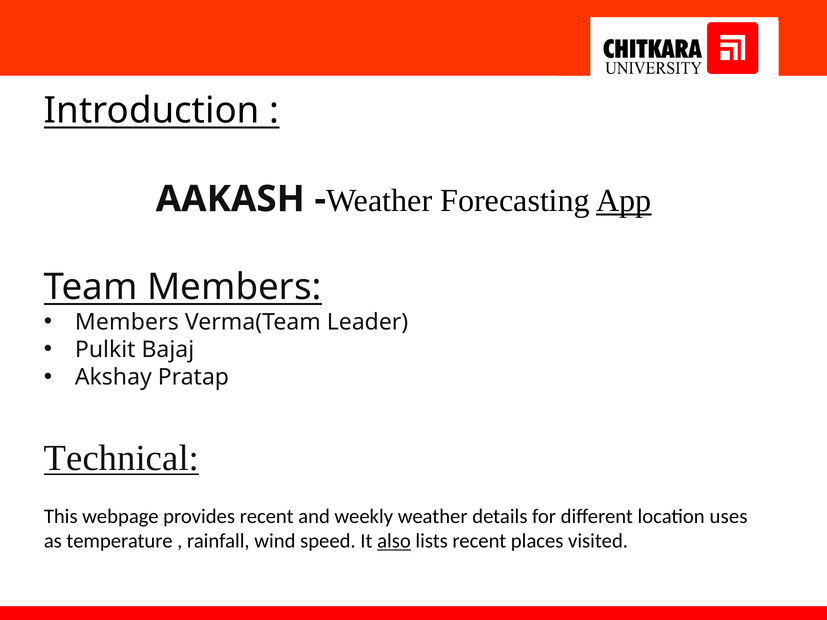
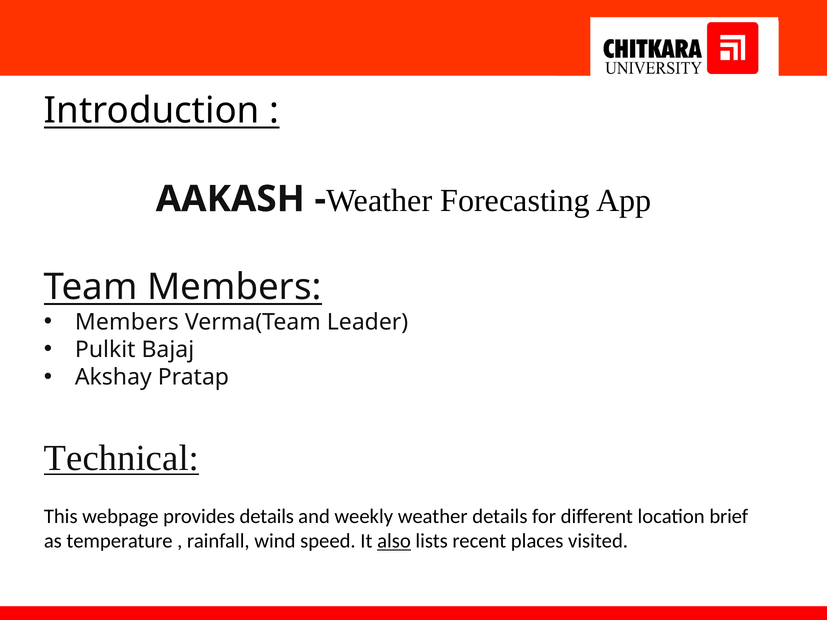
App underline: present -> none (624, 201)
provides recent: recent -> details (267, 516)
uses: uses -> brief (729, 516)
